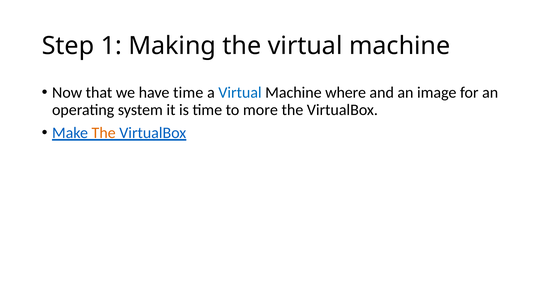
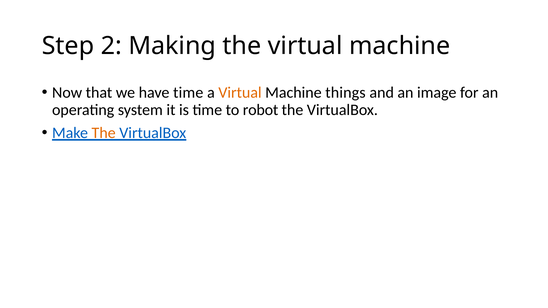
1: 1 -> 2 (111, 46)
Virtual colour: blue -> orange (240, 93)
where: where -> things (345, 93)
more: more -> robot (261, 110)
